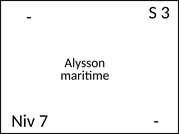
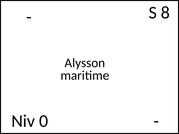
3: 3 -> 8 (165, 13)
7: 7 -> 0 (44, 121)
